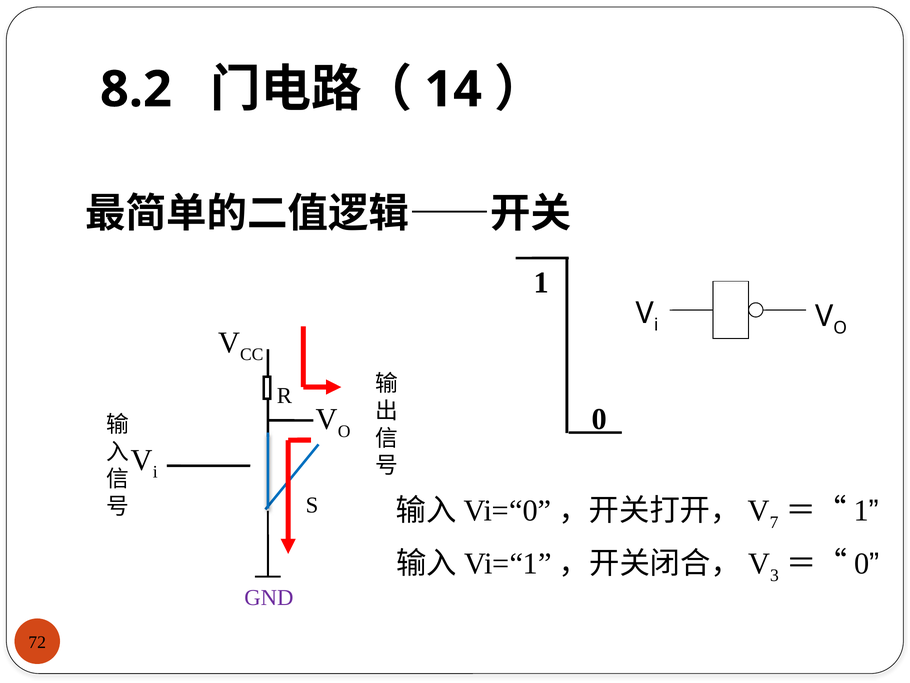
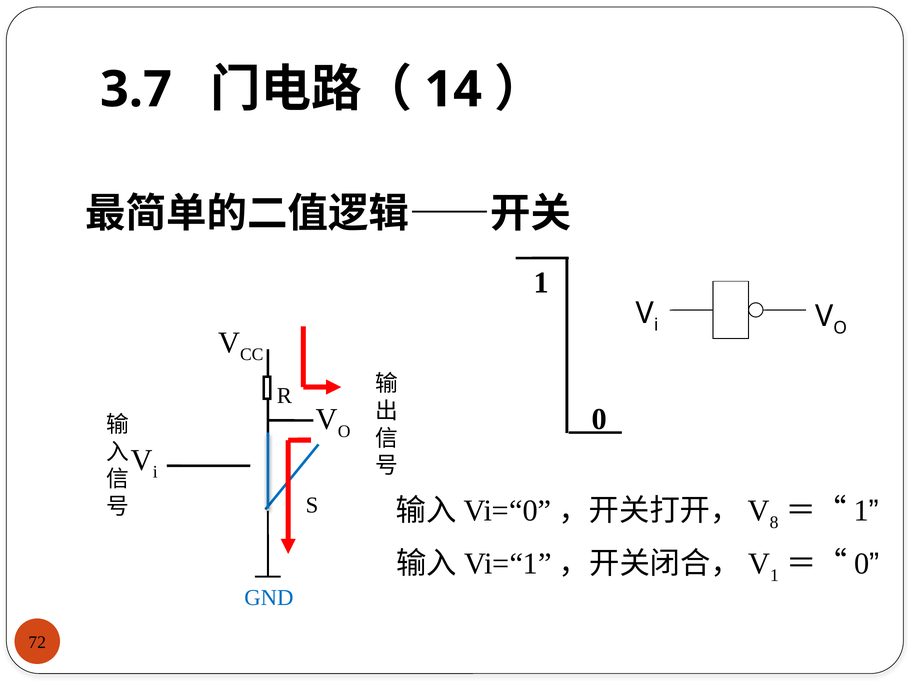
8.2: 8.2 -> 3.7 (136, 90)
7: 7 -> 8 (774, 522)
3: 3 -> 1 (775, 575)
GND colour: purple -> blue (269, 597)
